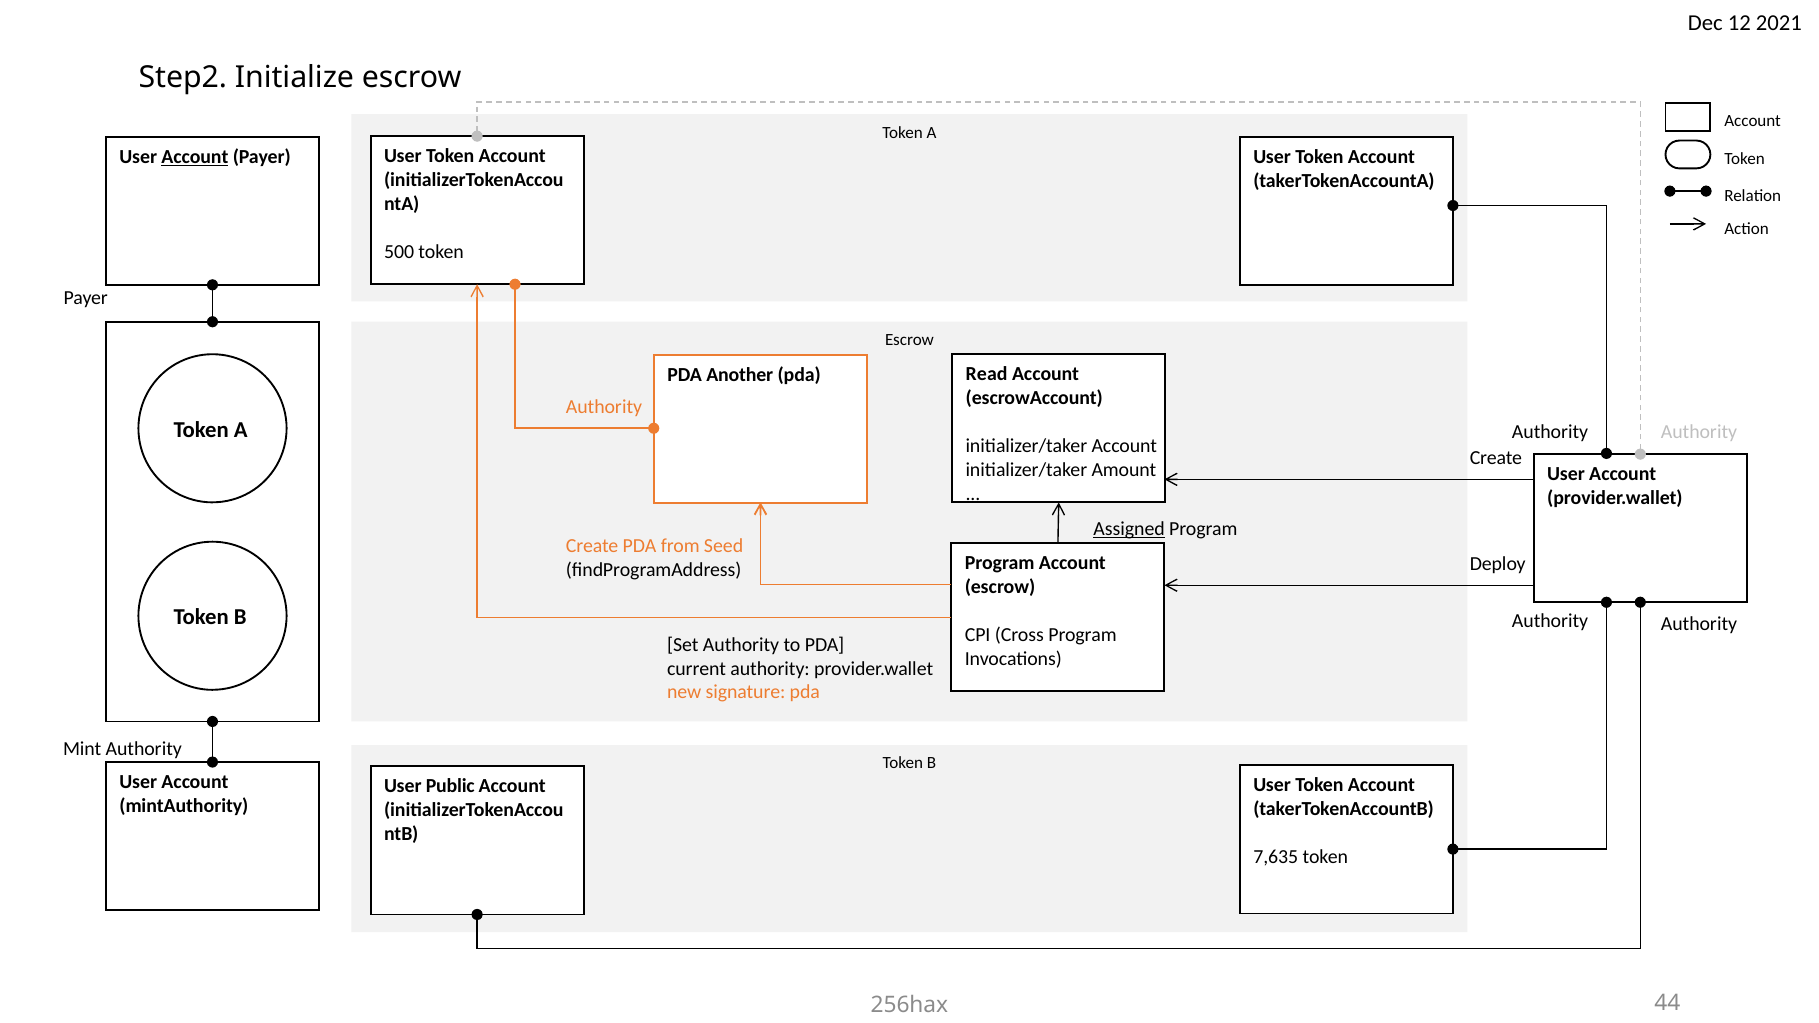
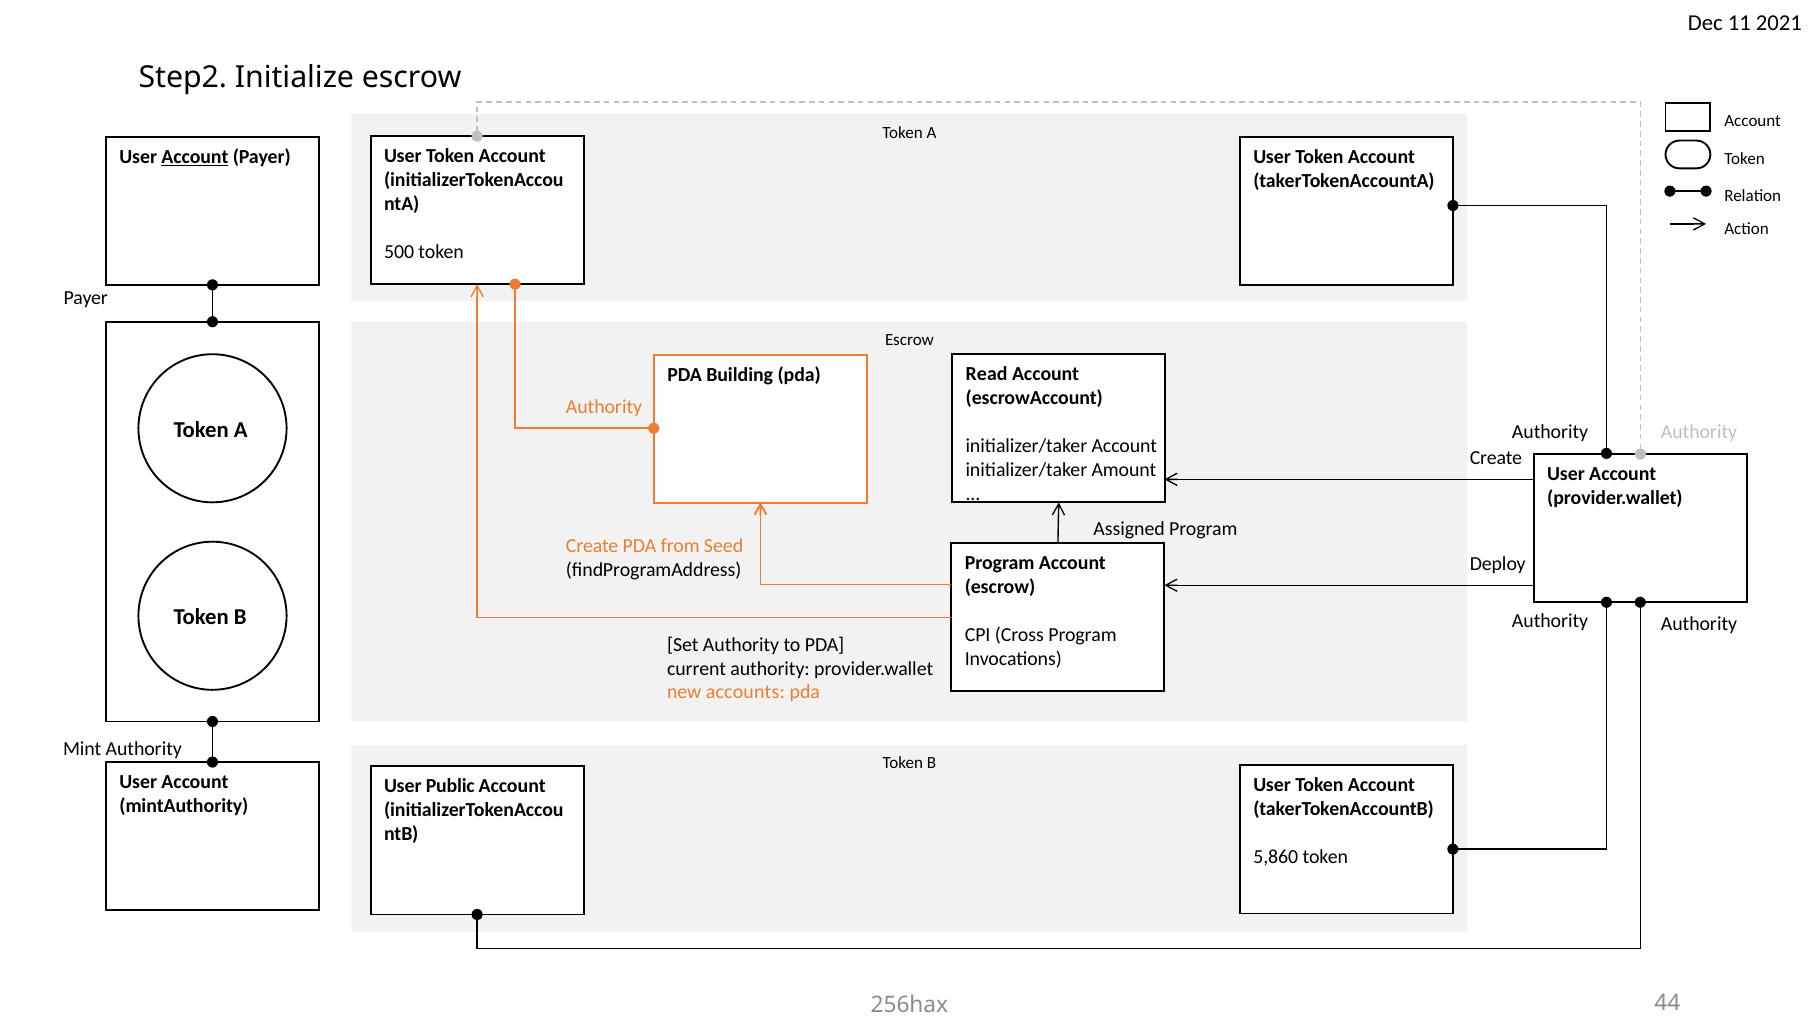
12: 12 -> 11 (1739, 23)
Another: Another -> Building (740, 375)
Assigned underline: present -> none (1129, 529)
signature: signature -> accounts (745, 693)
7,635: 7,635 -> 5,860 (1276, 857)
